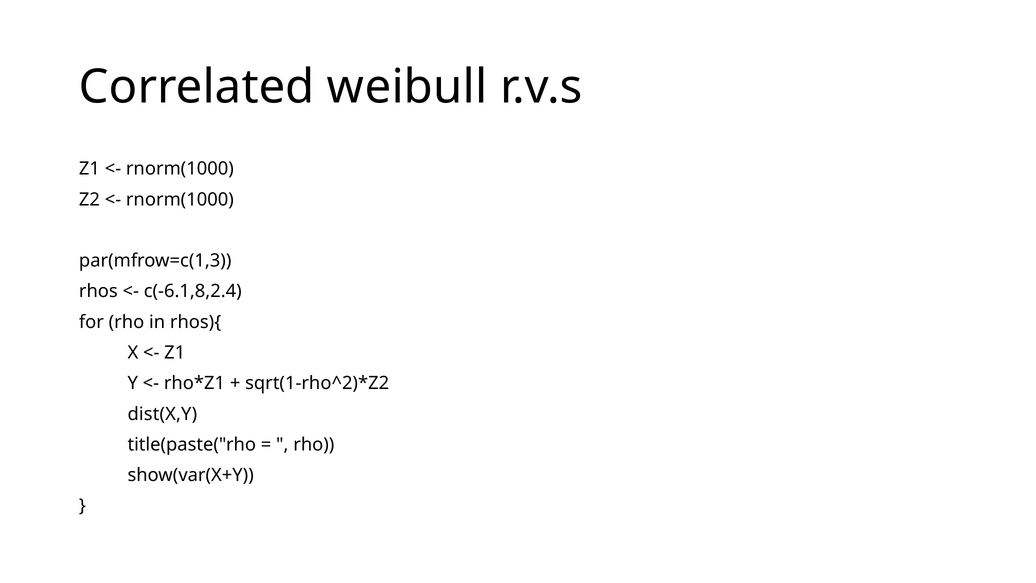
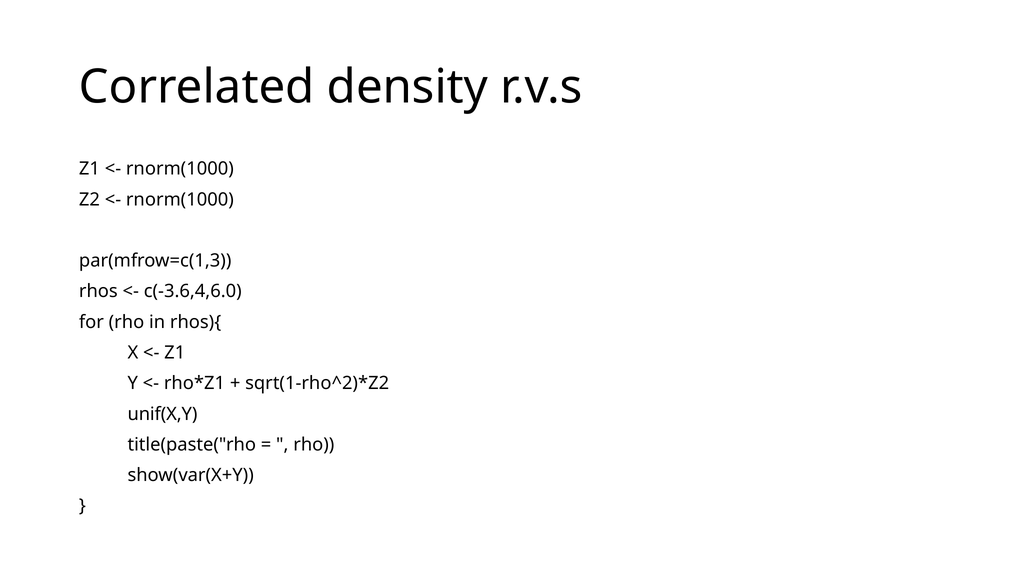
weibull: weibull -> density (407, 87)
c(-6.1,8,2.4: c(-6.1,8,2.4 -> c(-3.6,4,6.0 (193, 291)
dist(X,Y: dist(X,Y -> unif(X,Y (162, 414)
